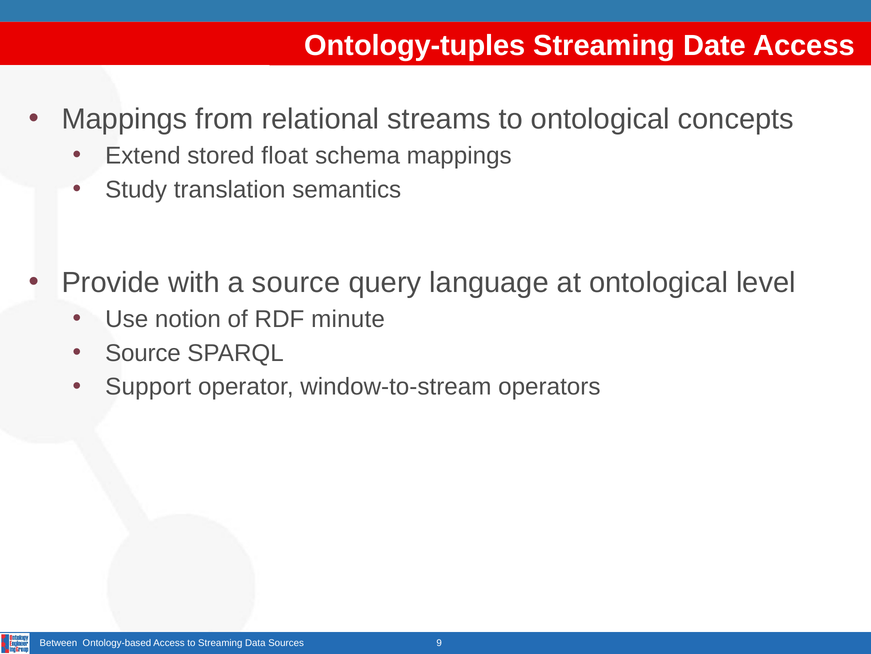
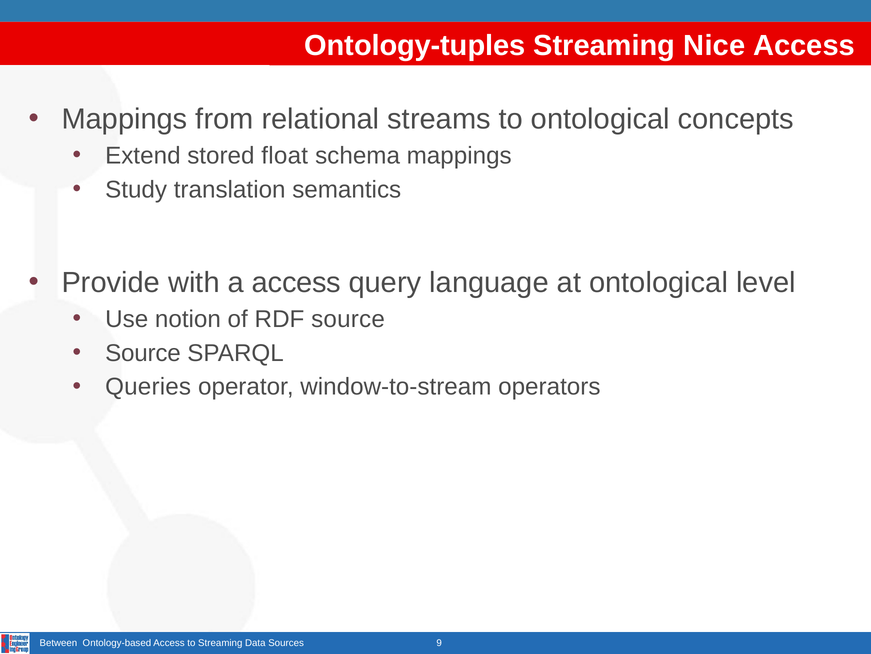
Date: Date -> Nice (714, 46)
a source: source -> access (296, 282)
RDF minute: minute -> source (348, 319)
Support: Support -> Queries (148, 386)
